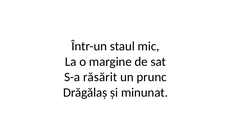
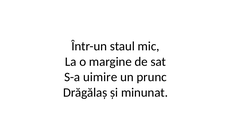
răsărit: răsărit -> uimire (100, 77)
